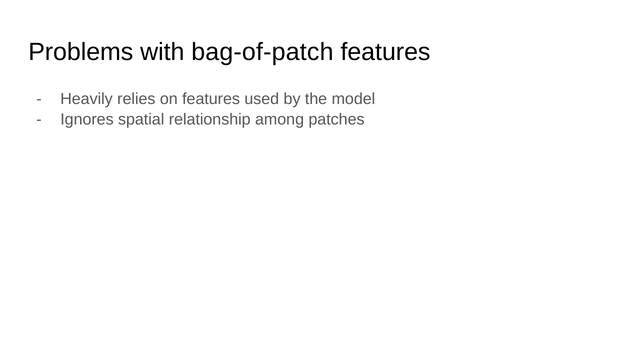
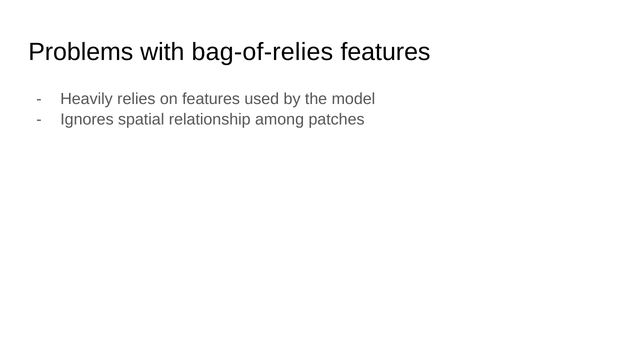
bag-of-patch: bag-of-patch -> bag-of-relies (262, 52)
